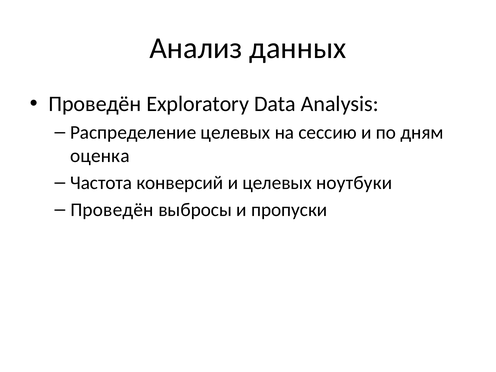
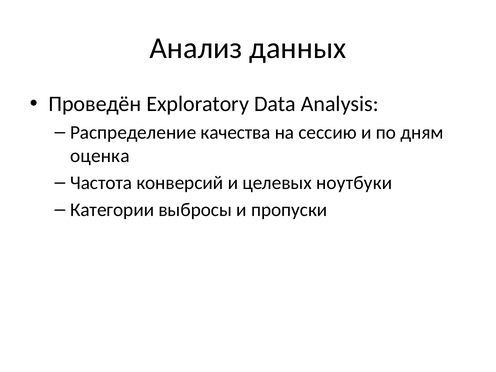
Распределение целевых: целевых -> качества (236, 133)
Проведён: Проведён -> Категории (112, 210)
